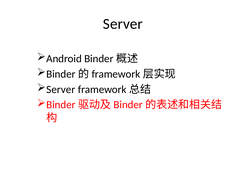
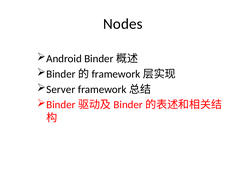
Server: Server -> Nodes (123, 24)
